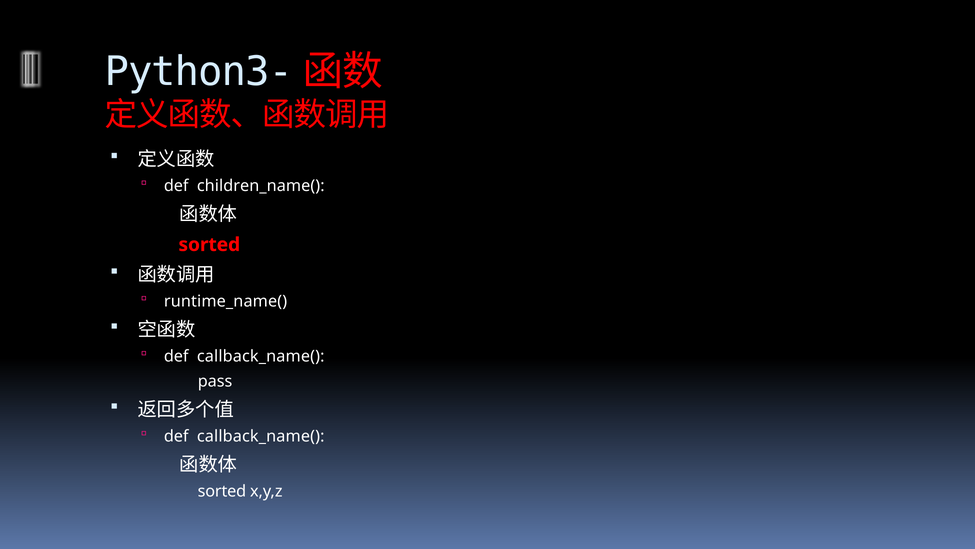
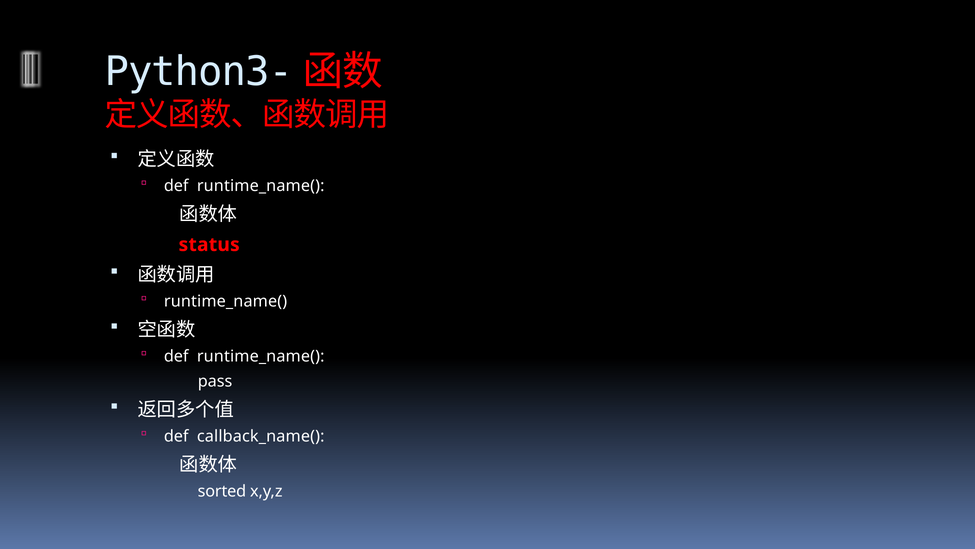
children_name(: children_name( -> runtime_name( (261, 186)
sorted: sorted -> status (209, 244)
callback_name(: callback_name( -> runtime_name( (261, 356)
